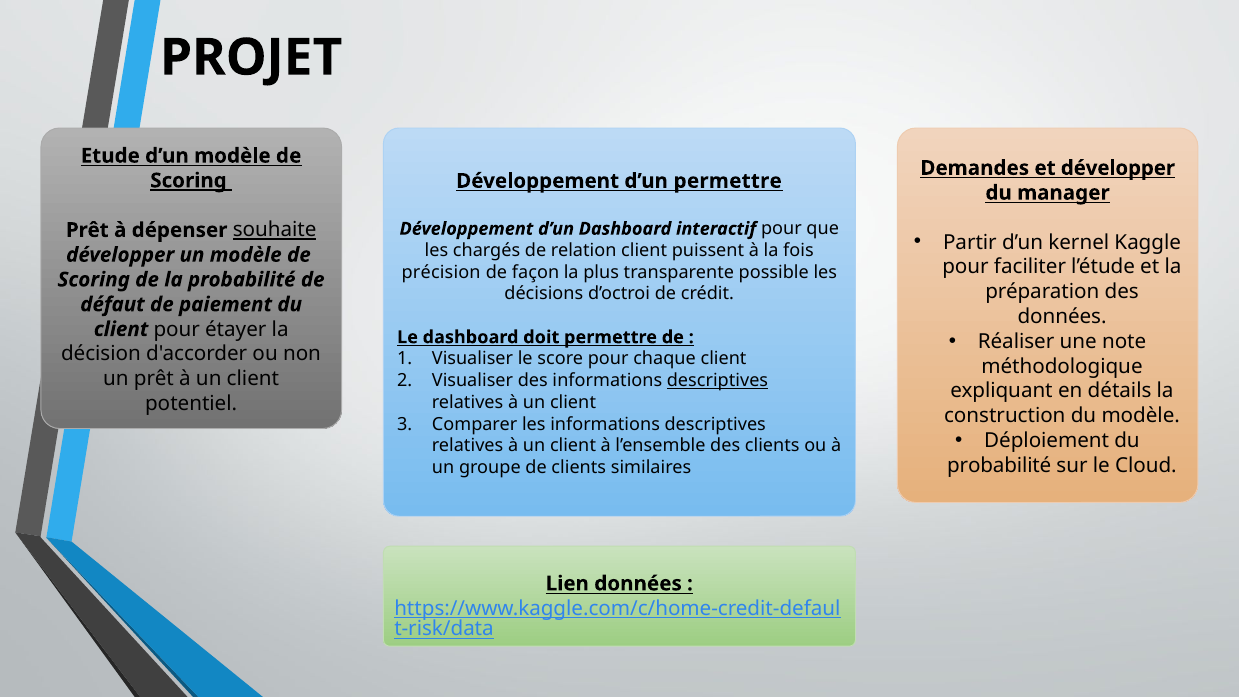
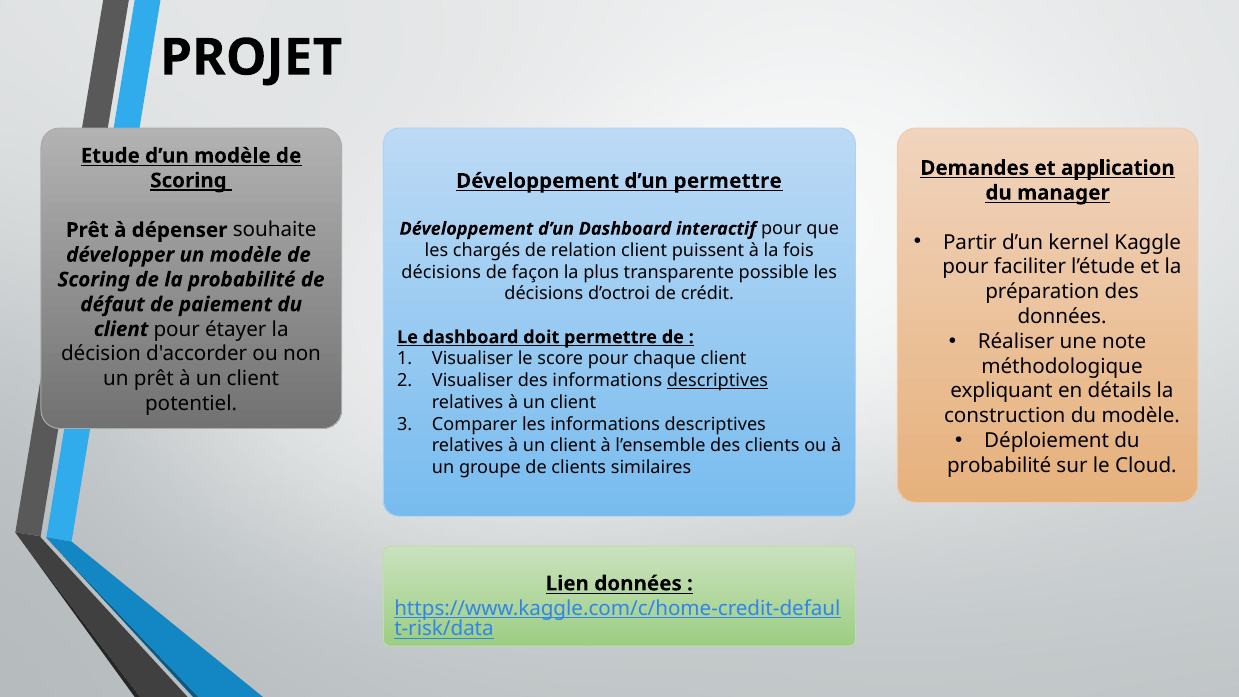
et développer: développer -> application (1118, 168)
souhaite underline: present -> none (275, 230)
précision: précision -> décisions (441, 272)
